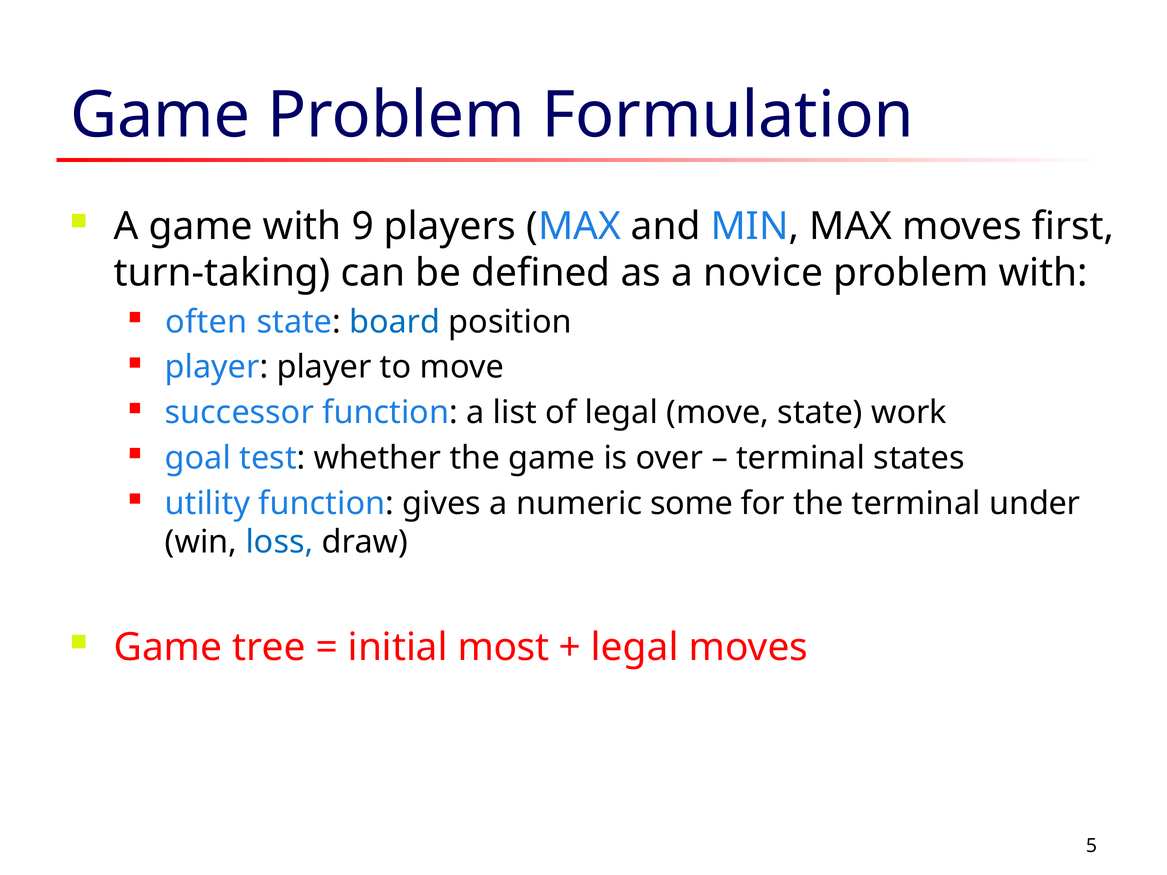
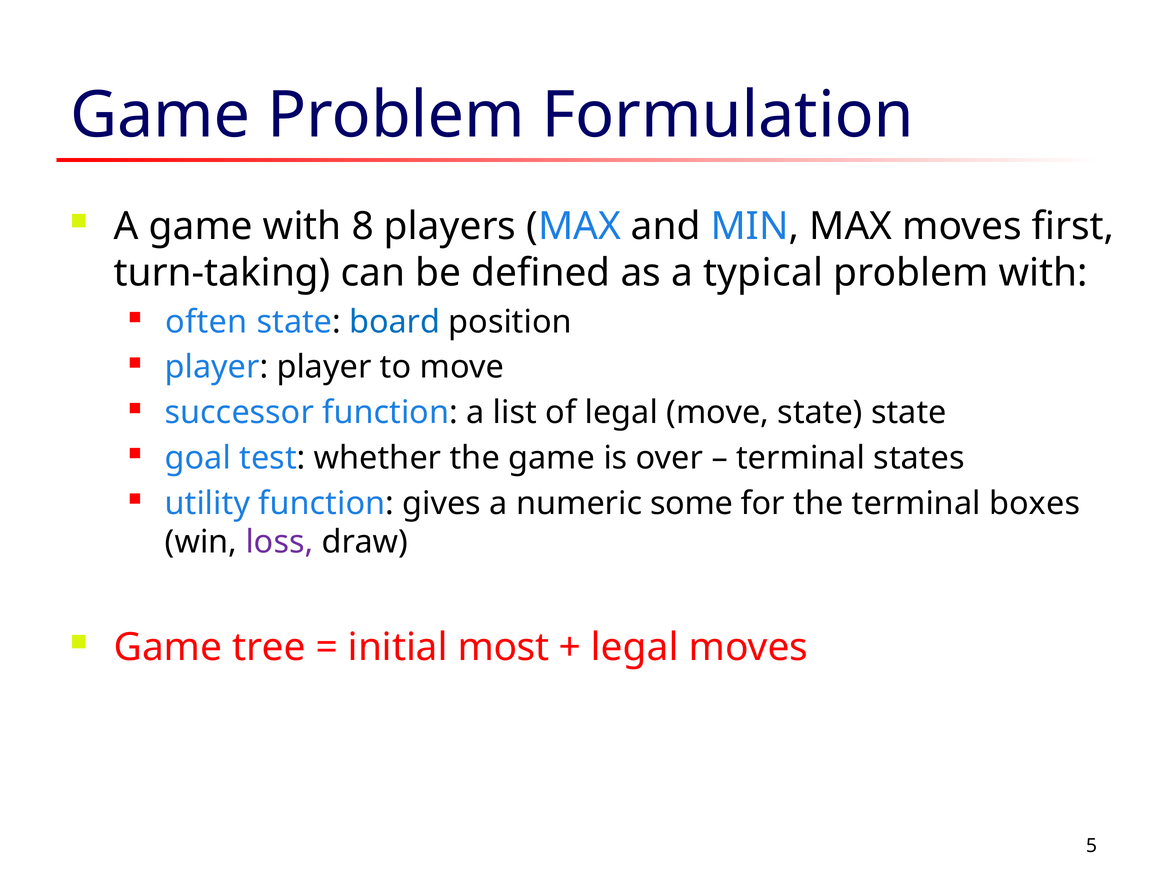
9: 9 -> 8 (363, 226)
novice: novice -> typical (763, 273)
state work: work -> state (909, 413)
under: under -> boxes (1035, 503)
loss colour: blue -> purple (279, 542)
